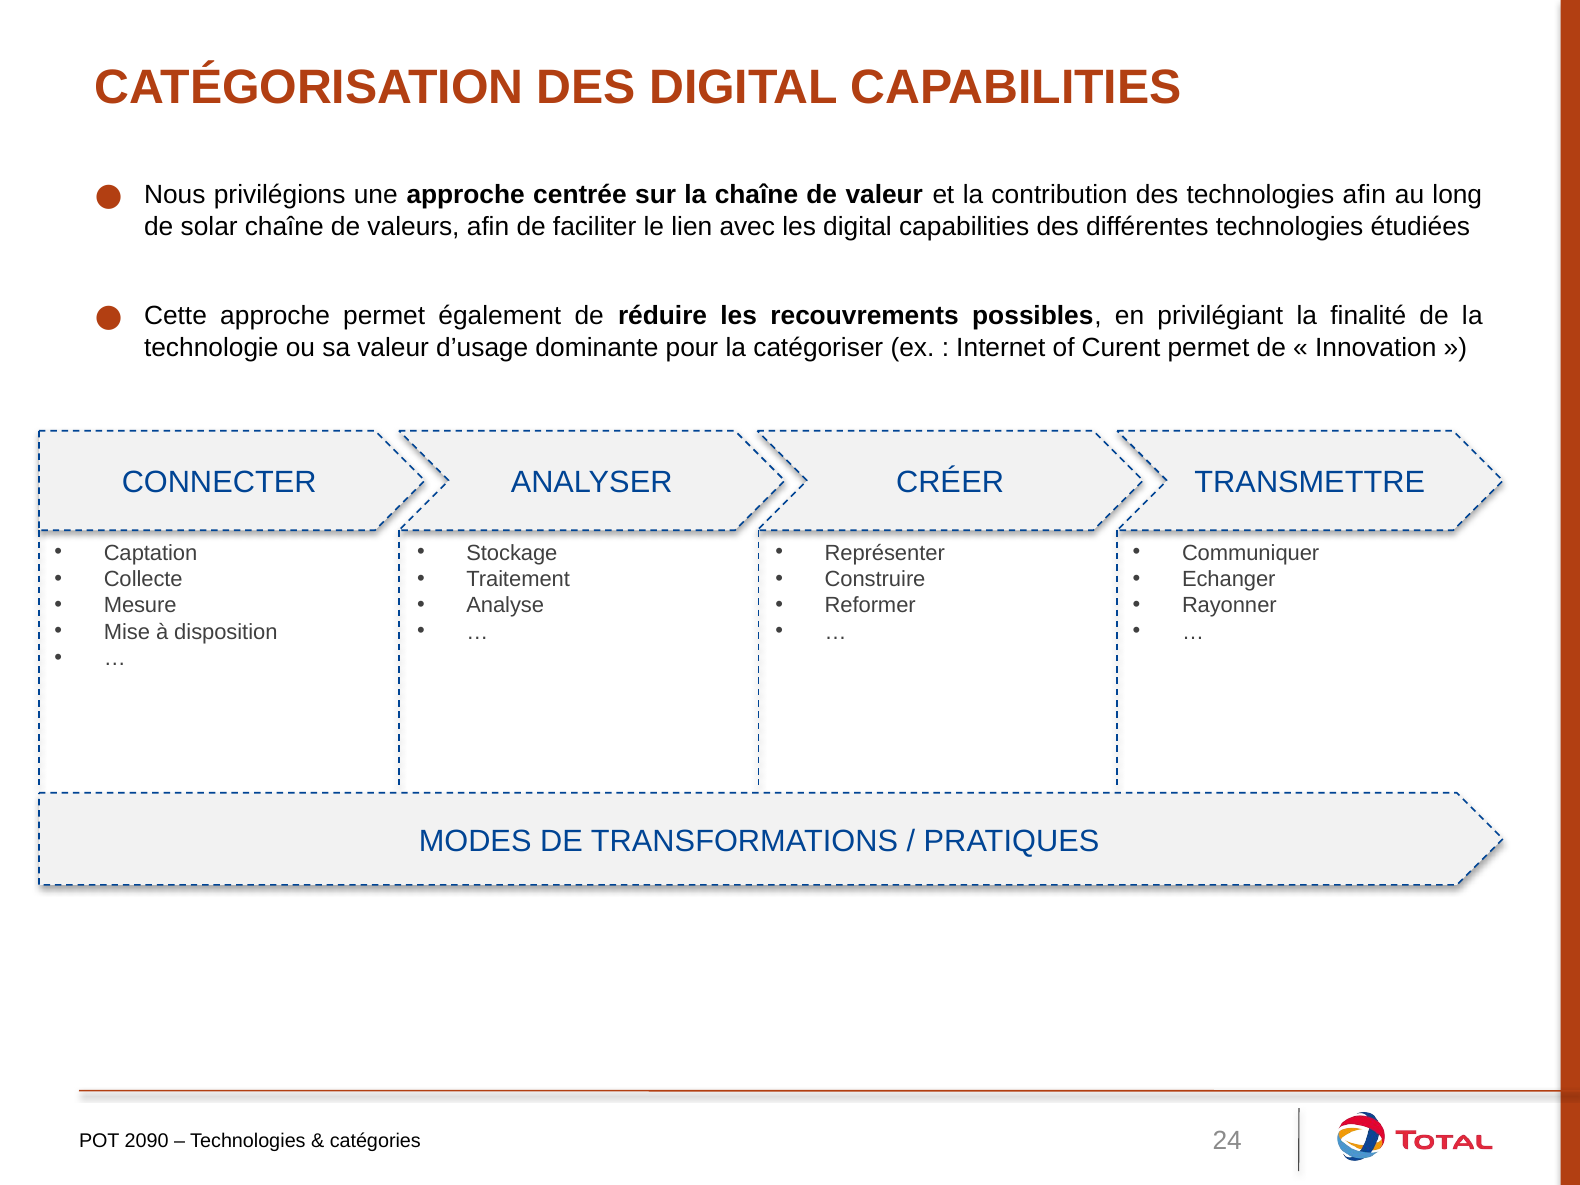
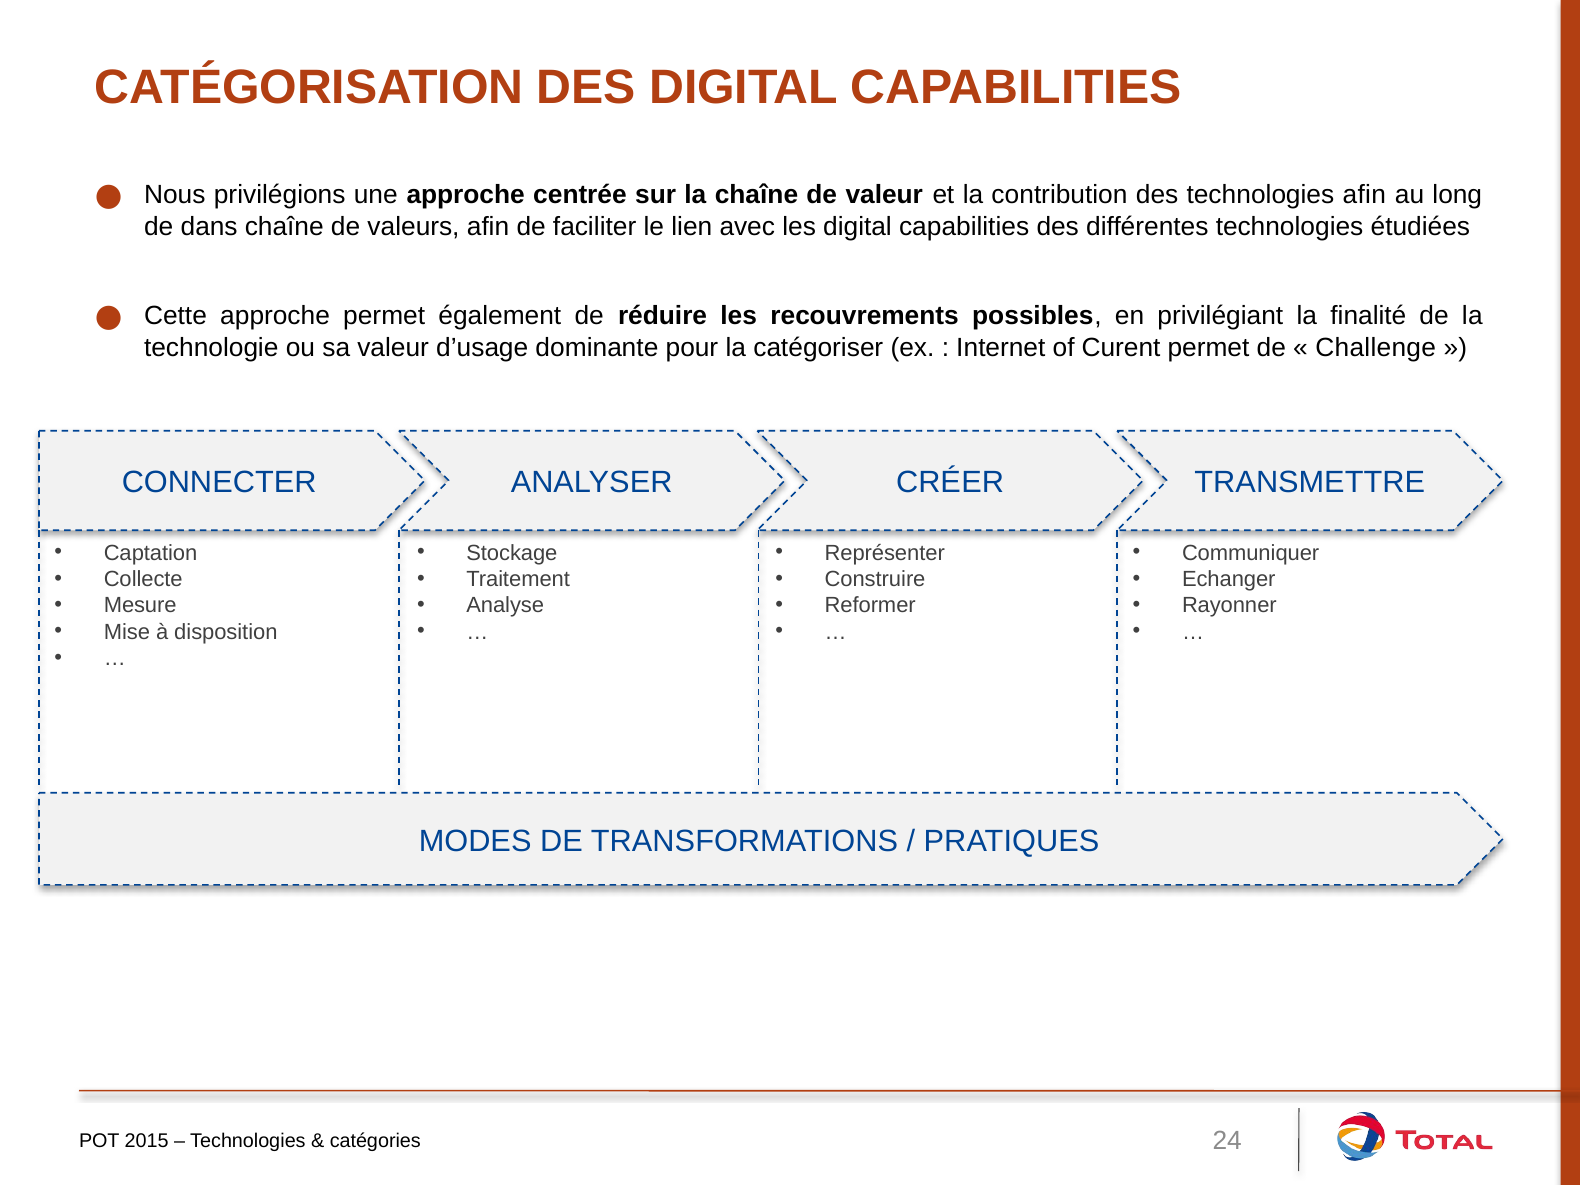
solar: solar -> dans (209, 227)
Innovation: Innovation -> Challenge (1376, 348)
2090: 2090 -> 2015 (147, 1141)
